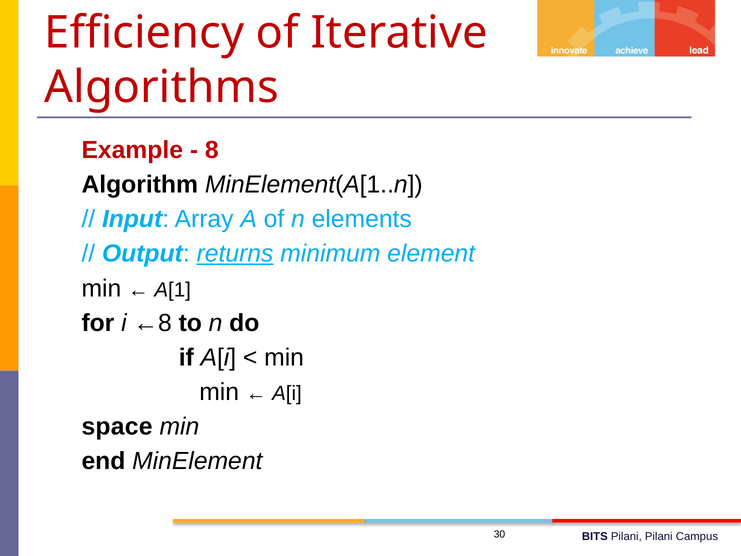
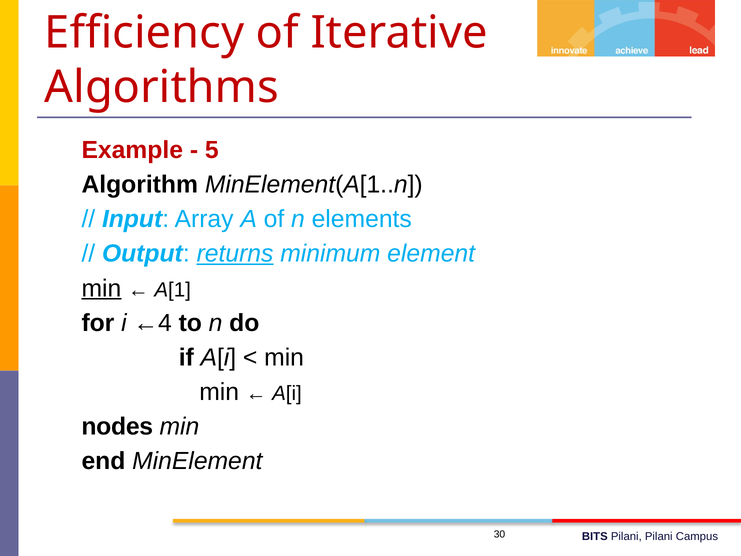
8: 8 -> 5 (212, 150)
min underline: none -> present (101, 288)
←8: ←8 -> ←4 (153, 323)
space: space -> nodes (117, 426)
